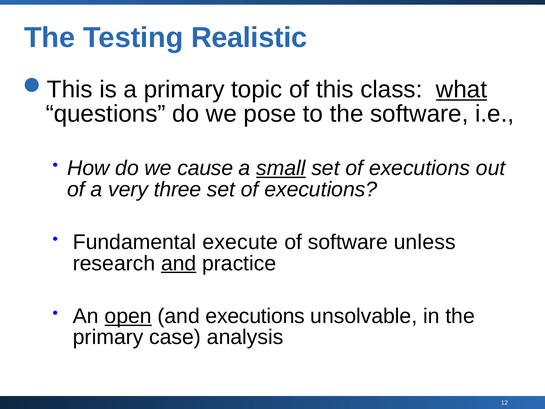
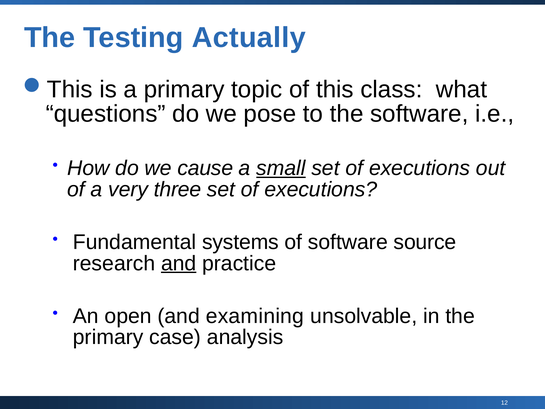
Realistic: Realistic -> Actually (249, 38)
what underline: present -> none (462, 90)
execute: execute -> systems (240, 242)
unless: unless -> source (425, 242)
open underline: present -> none (128, 316)
and executions: executions -> examining (255, 316)
